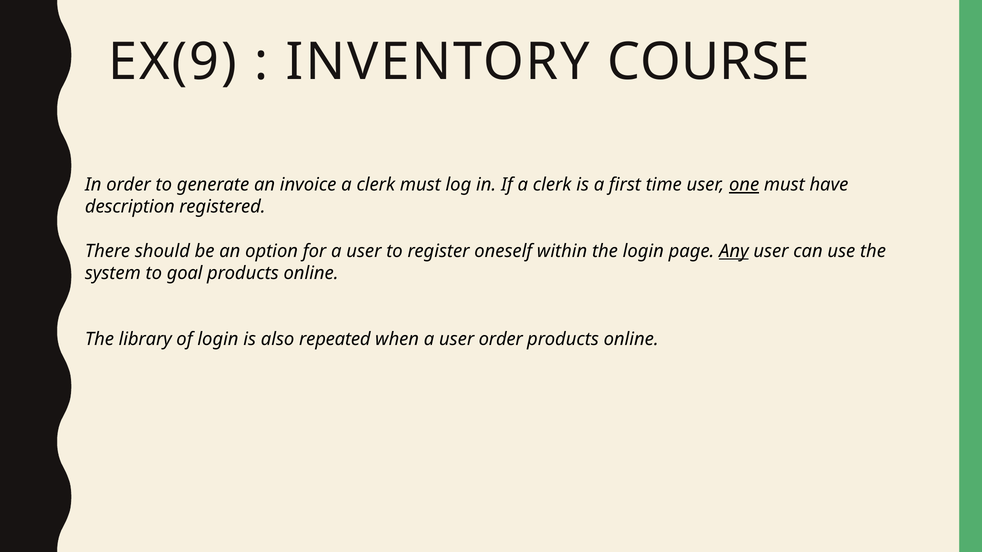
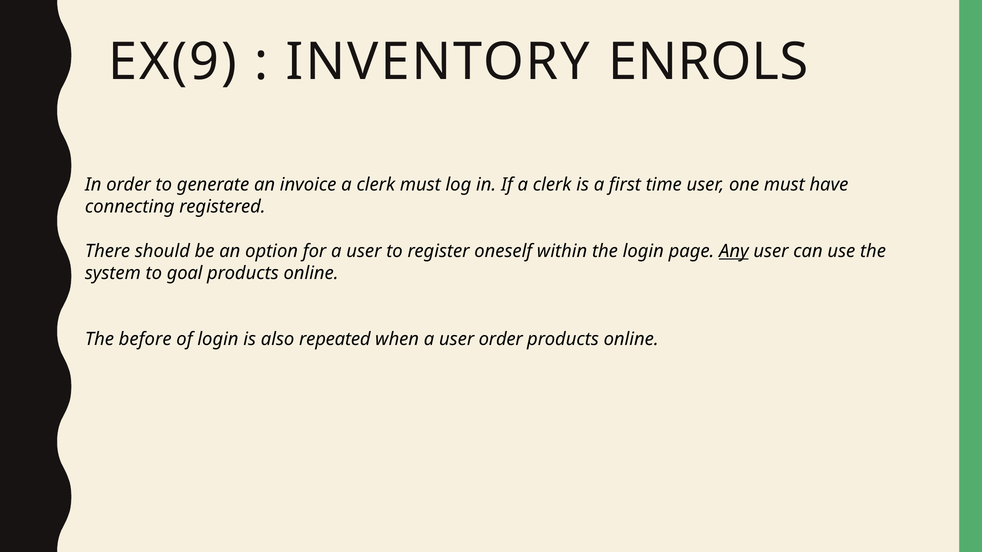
COURSE: COURSE -> ENROLS (708, 62)
one underline: present -> none (744, 185)
description: description -> connecting (130, 207)
library: library -> before (145, 340)
